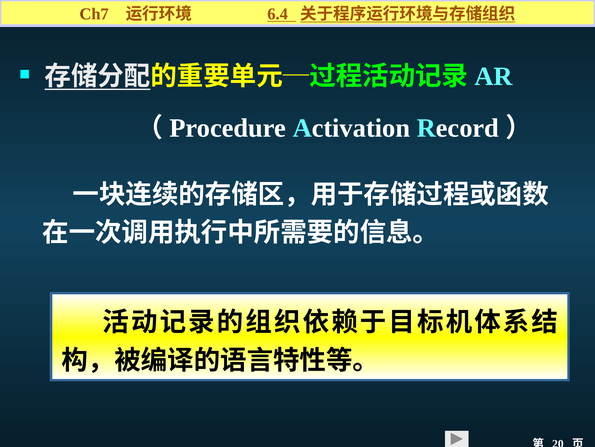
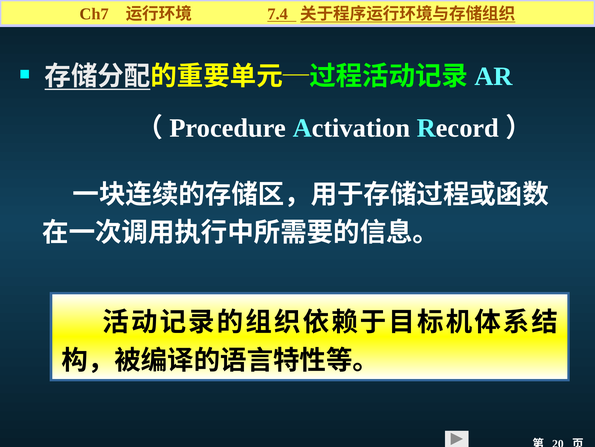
6.4: 6.4 -> 7.4 (278, 14)
